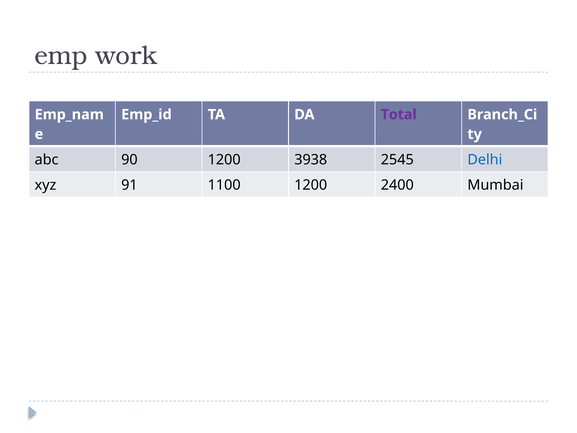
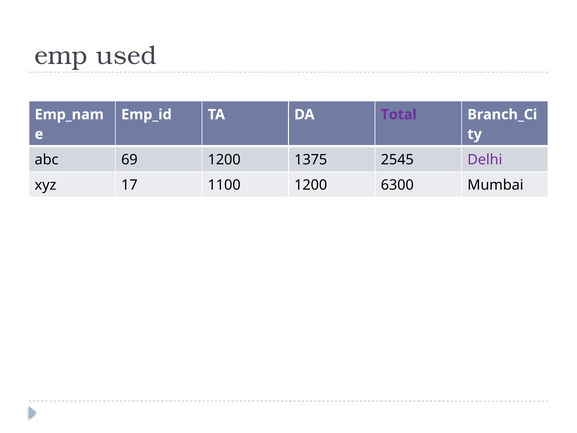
work: work -> used (126, 56)
90: 90 -> 69 (129, 160)
3938: 3938 -> 1375 (311, 160)
Delhi colour: blue -> purple (485, 160)
91: 91 -> 17 (129, 185)
2400: 2400 -> 6300 (397, 185)
